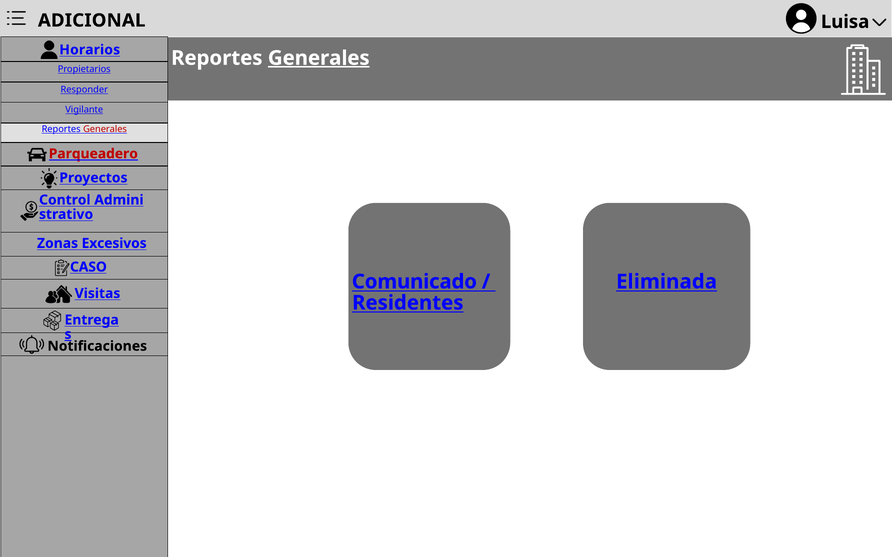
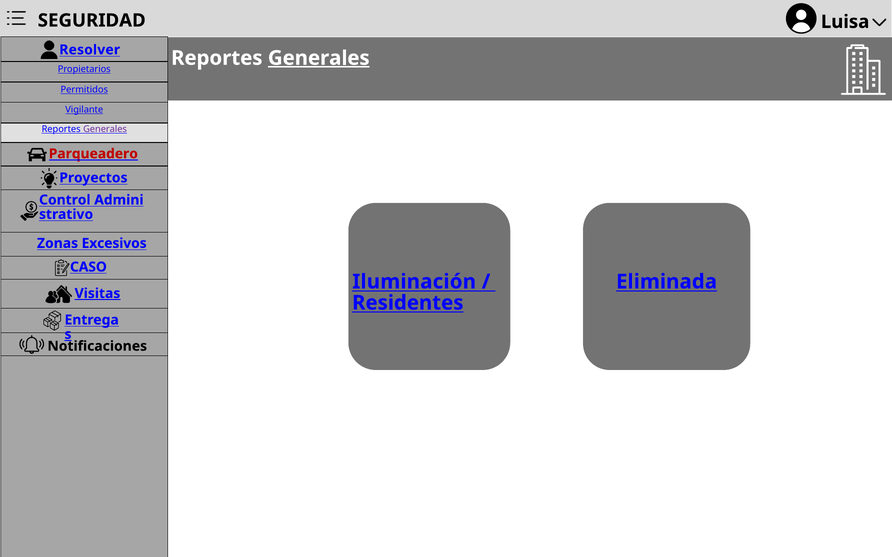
ADICIONAL: ADICIONAL -> SEGURIDAD (92, 20)
Horarios: Horarios -> Resolver (90, 50)
Responder: Responder -> Permitidos (84, 90)
Generales colour: red -> purple (105, 129)
Comunicado: Comunicado -> Iluminación (414, 282)
Visitas underline: none -> present (97, 294)
